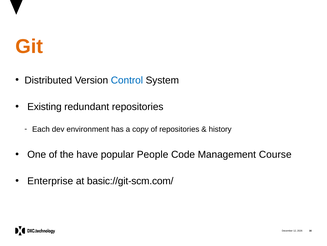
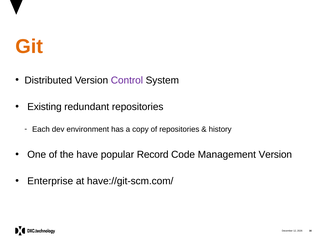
Control colour: blue -> purple (127, 80)
People: People -> Record (153, 154)
Management Course: Course -> Version (275, 154)
basic://git-scm.com/: basic://git-scm.com/ -> have://git-scm.com/ (130, 181)
